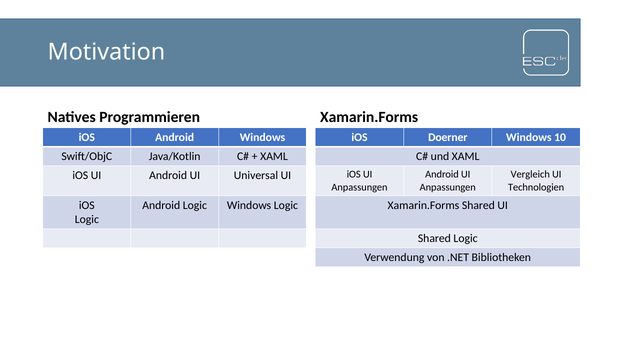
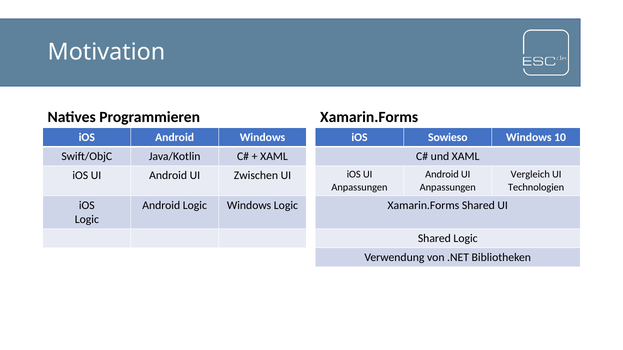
Doerner: Doerner -> Sowieso (448, 138)
Universal: Universal -> Zwischen (256, 176)
